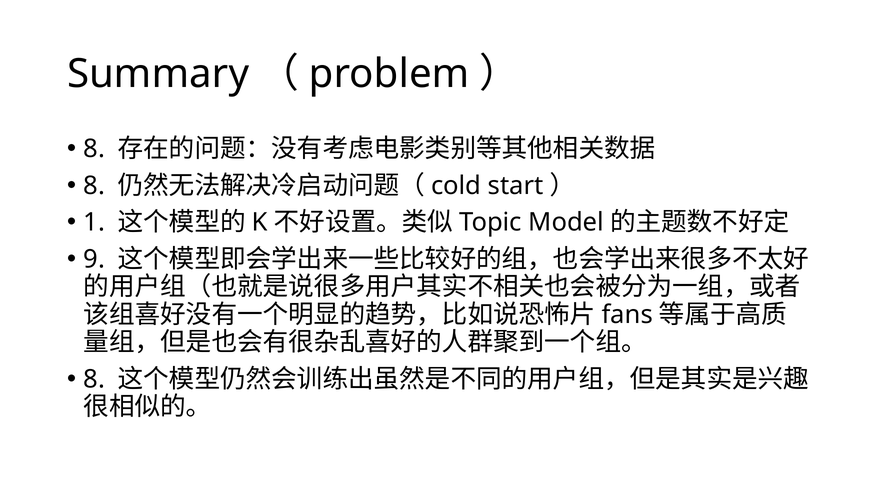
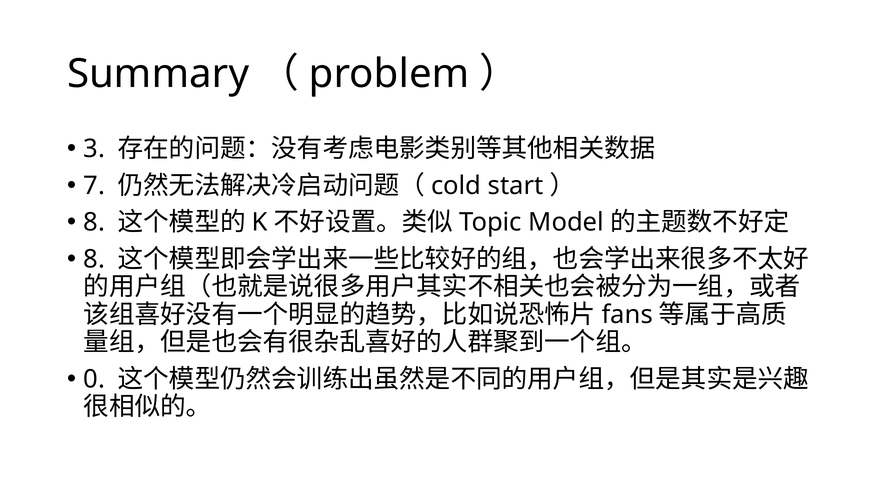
8: 8 -> 3 (94, 149)
8: 8 -> 7 (94, 185)
1: 1 -> 8 (94, 222)
9: 9 -> 8 (94, 259)
8: 8 -> 0 (94, 379)
